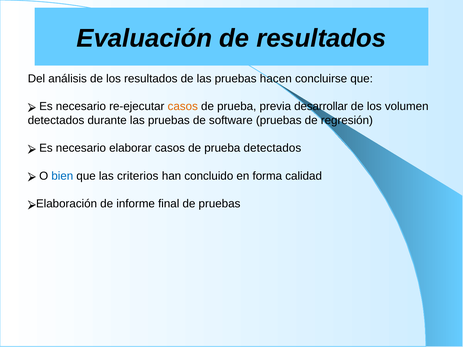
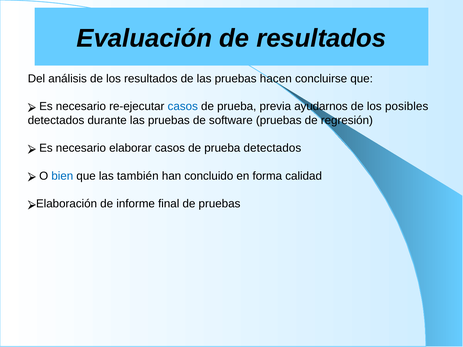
casos colour: orange -> blue (183, 107)
desarrollar: desarrollar -> ayudarnos (321, 107)
volumen: volumen -> posibles (407, 107)
criterios: criterios -> también (138, 176)
